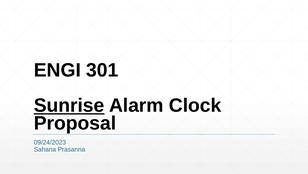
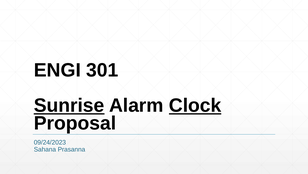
Clock underline: none -> present (195, 105)
